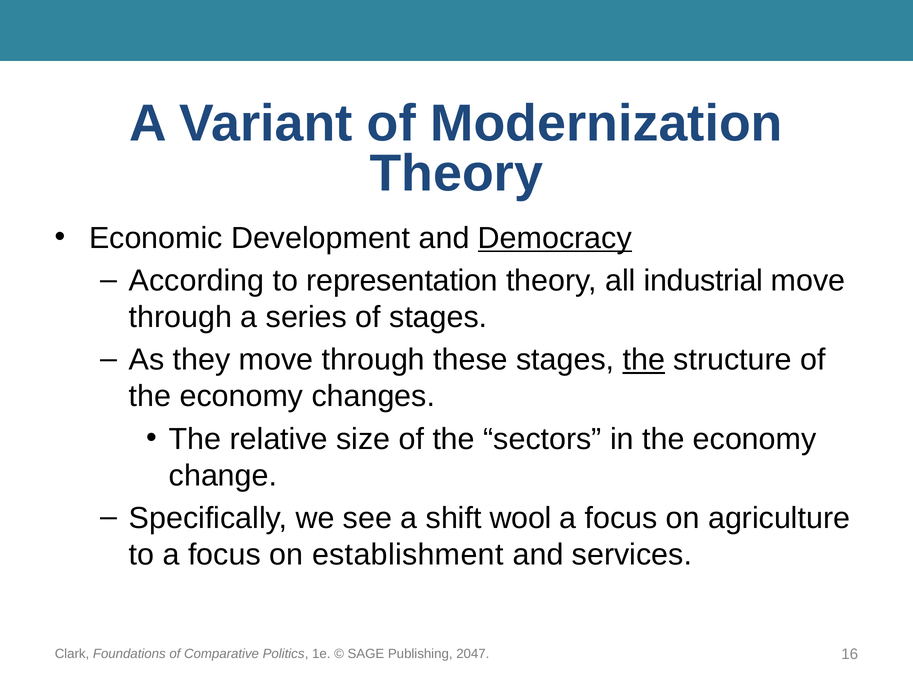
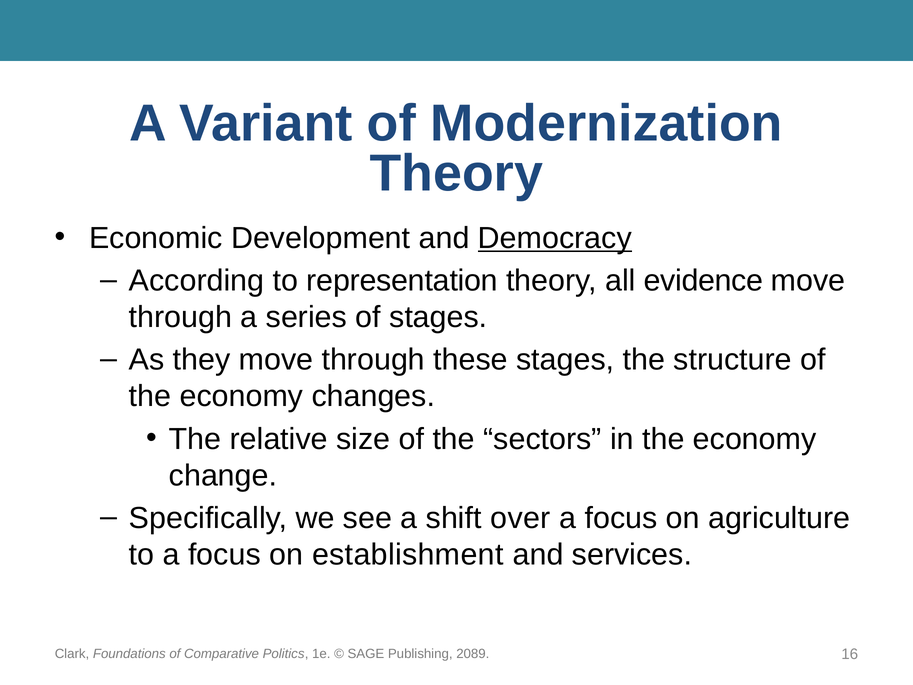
industrial: industrial -> evidence (703, 281)
the underline: present -> none (644, 360)
wool: wool -> over (520, 518)
2047: 2047 -> 2089 (473, 654)
